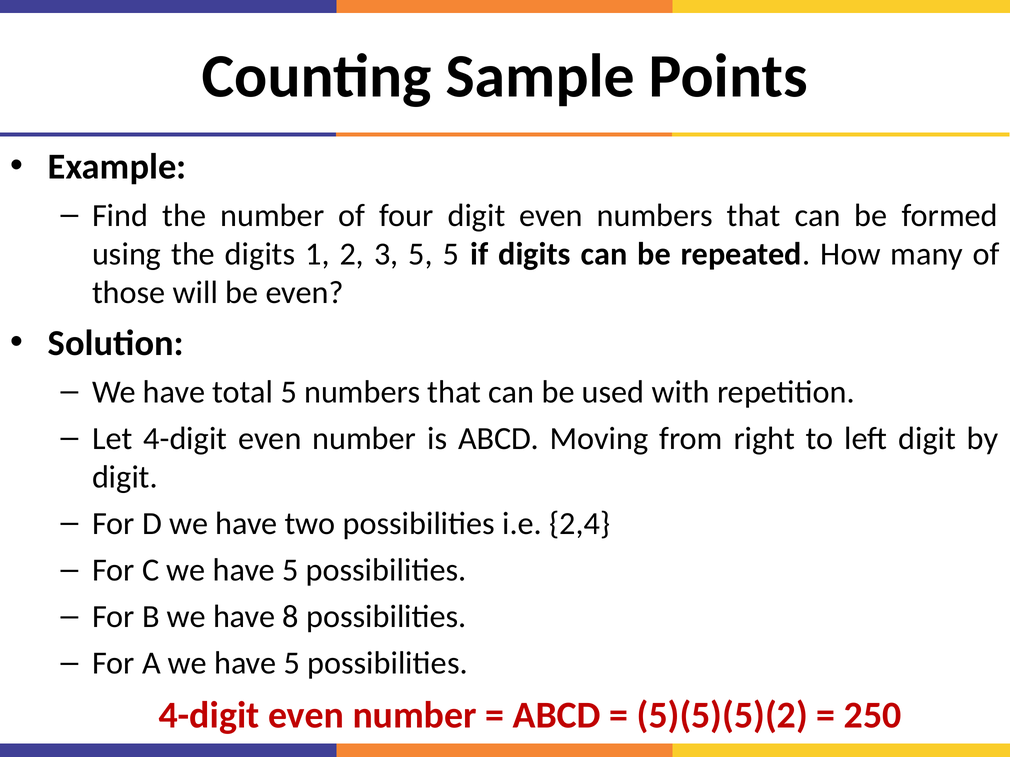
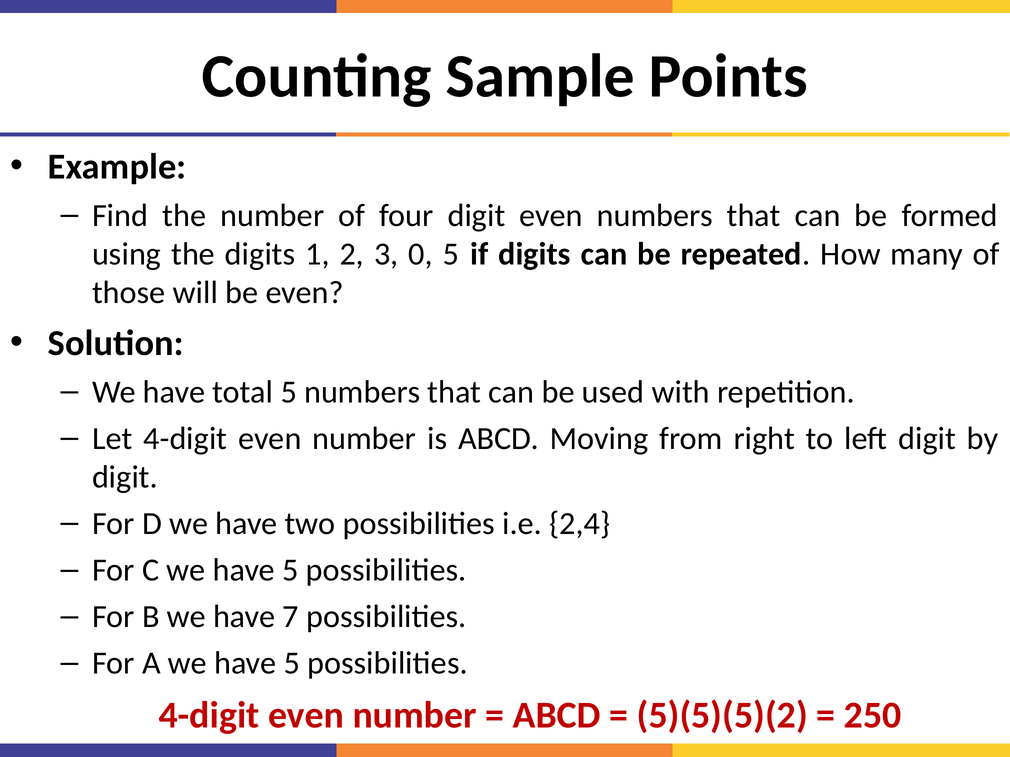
3 5: 5 -> 0 (421, 254)
8: 8 -> 7 (291, 617)
